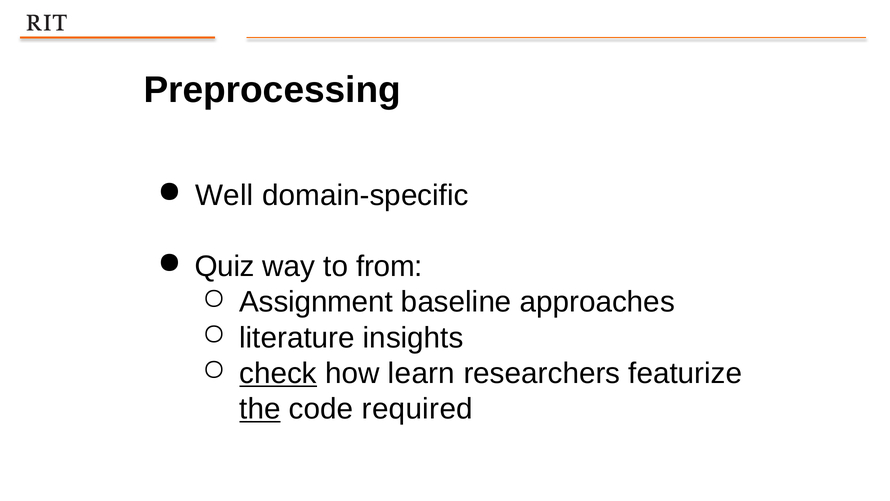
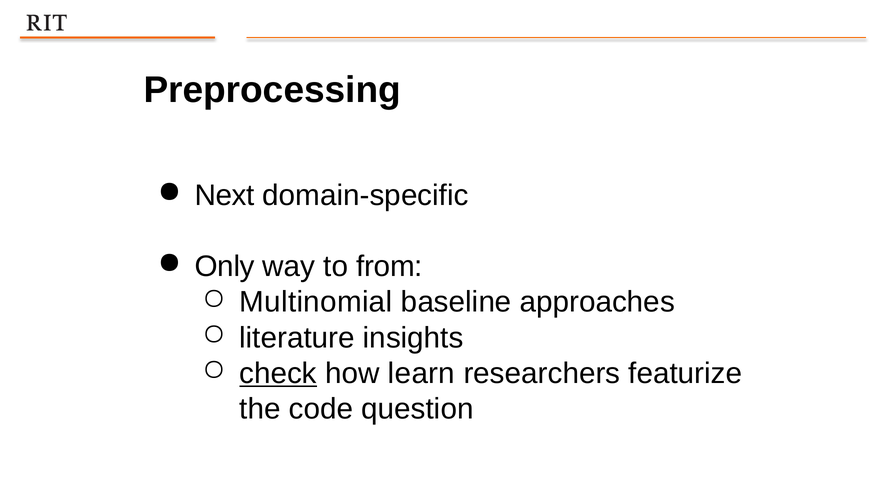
Well: Well -> Next (225, 195)
Quiz: Quiz -> Only (225, 266)
Assignment: Assignment -> Multinomial (316, 302)
the underline: present -> none (260, 409)
required: required -> question (417, 409)
